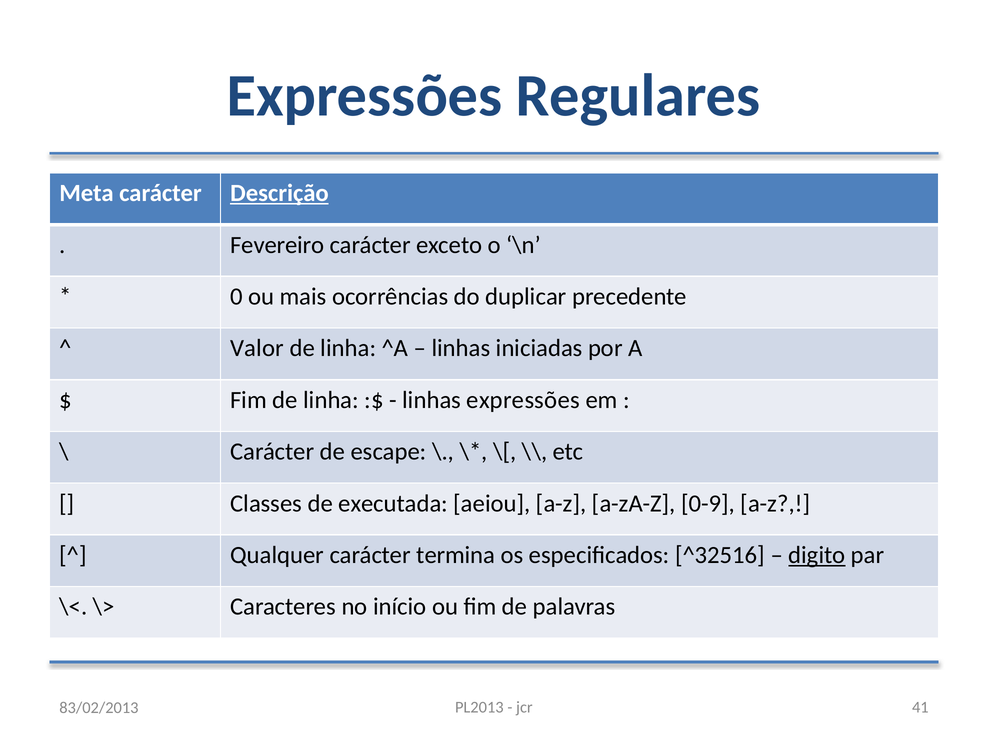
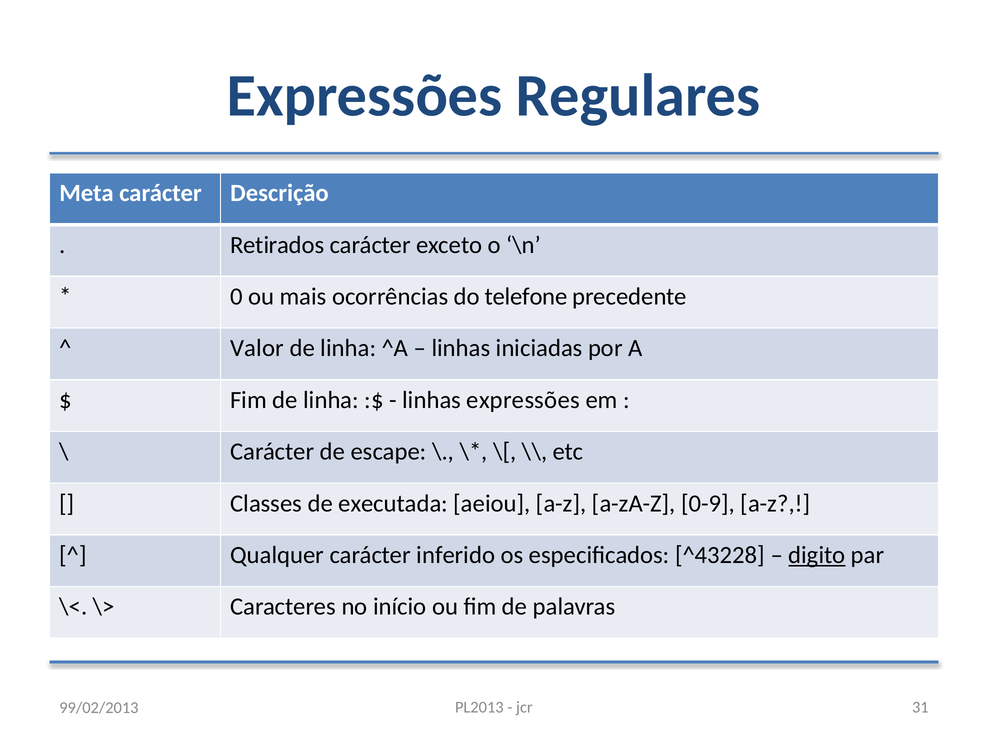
Descrição underline: present -> none (279, 193)
Fevereiro: Fevereiro -> Retirados (277, 245)
duplicar: duplicar -> telefone (526, 297)
termina: termina -> inferido (456, 555)
^32516: ^32516 -> ^43228 (720, 555)
41: 41 -> 31 (920, 707)
83/02/2013: 83/02/2013 -> 99/02/2013 (99, 708)
